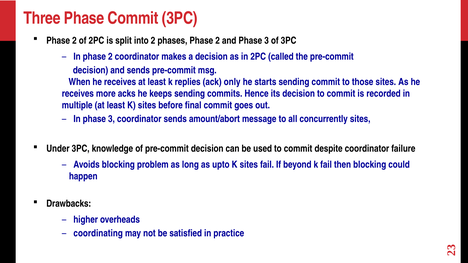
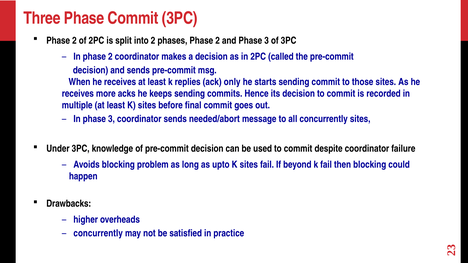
amount/abort: amount/abort -> needed/abort (214, 119)
coordinating: coordinating -> concurrently (98, 234)
